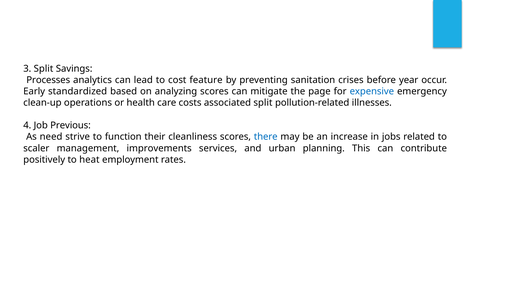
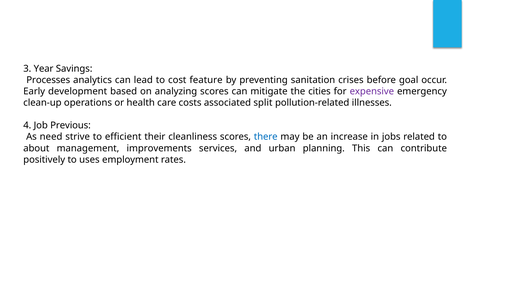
3 Split: Split -> Year (44, 69)
year: year -> goal (409, 80)
standardized: standardized -> development (78, 92)
page: page -> cities (319, 92)
expensive colour: blue -> purple (372, 92)
function: function -> efficient (123, 137)
scaler: scaler -> about (36, 149)
heat: heat -> uses (89, 160)
